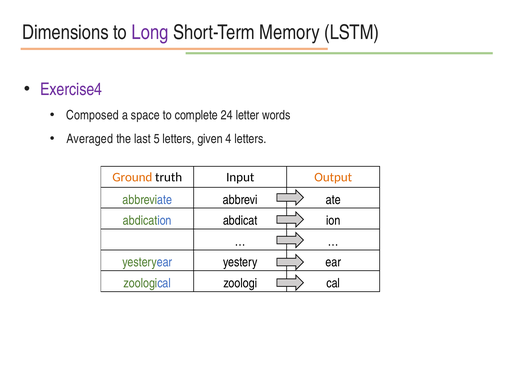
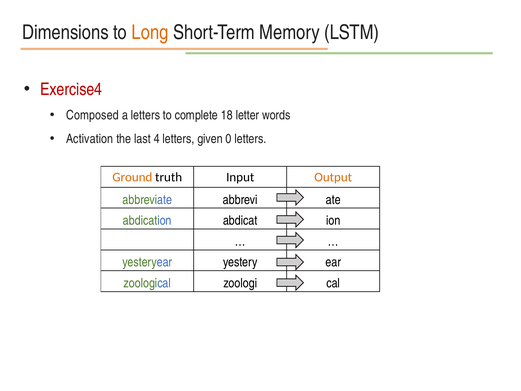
Long colour: purple -> orange (150, 32)
Exercise4 colour: purple -> red (71, 90)
a space: space -> letters (145, 115)
24: 24 -> 18 (227, 115)
Averaged: Averaged -> Activation (90, 139)
5: 5 -> 4 (157, 139)
4: 4 -> 0 (229, 139)
